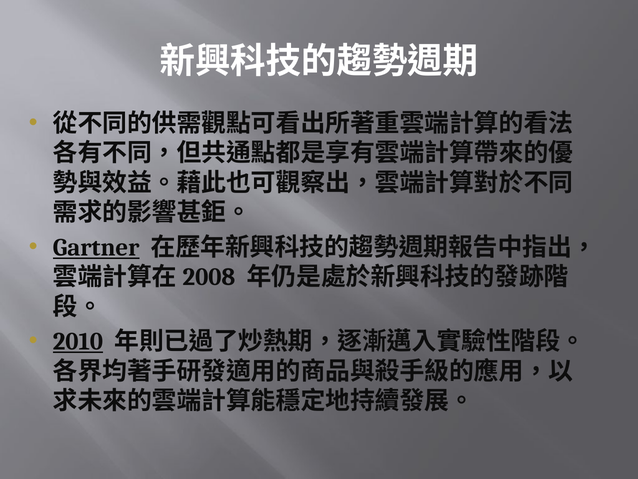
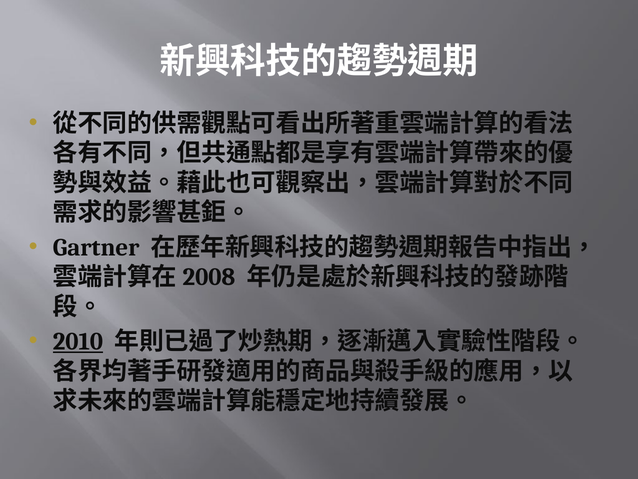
Gartner underline: present -> none (96, 247)
